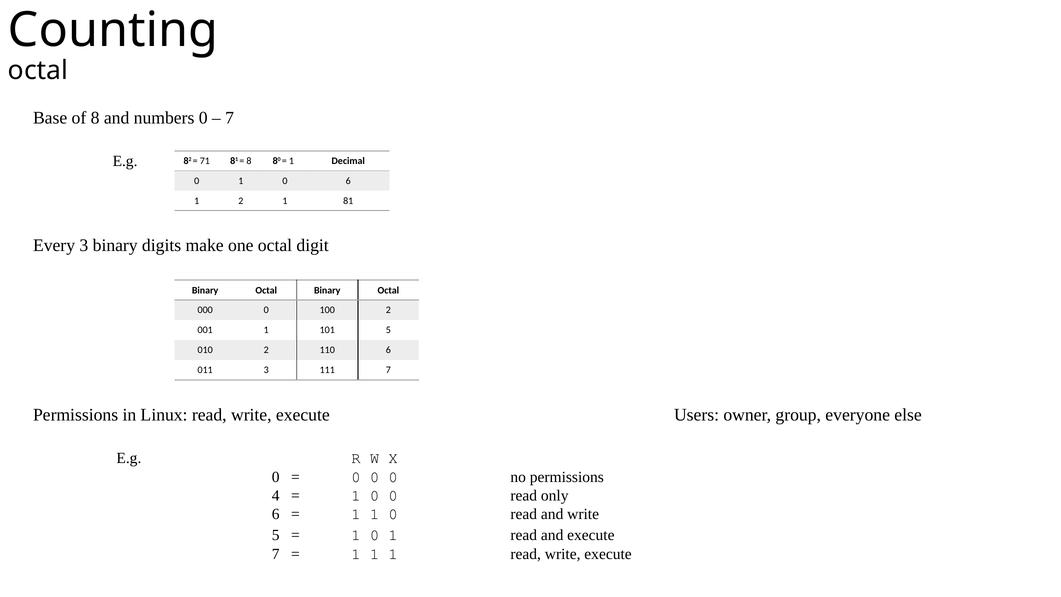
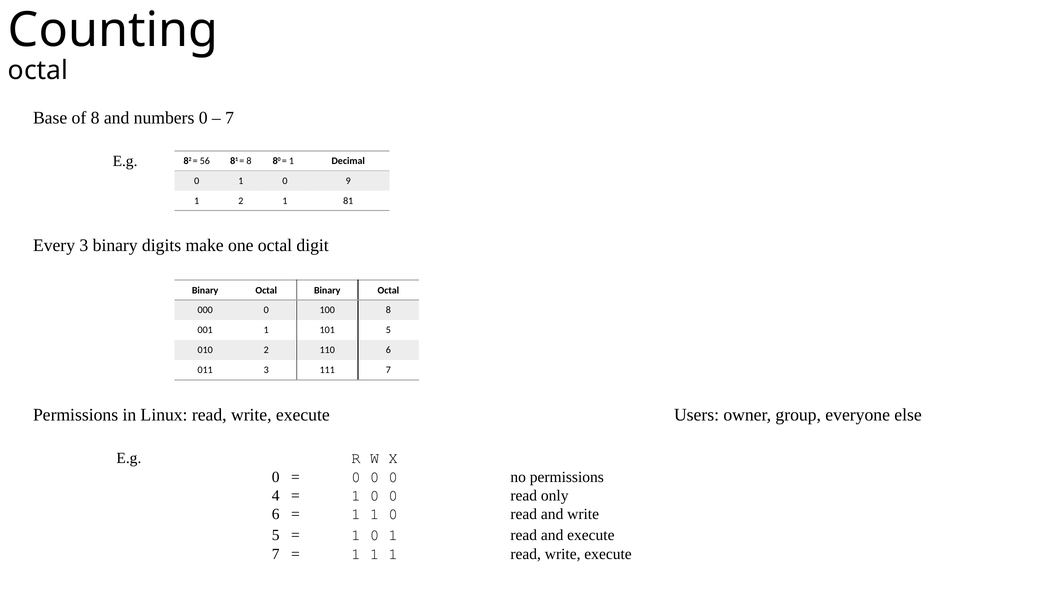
71: 71 -> 56 (205, 161)
0 6: 6 -> 9 (348, 181)
100 2: 2 -> 8 (388, 310)
